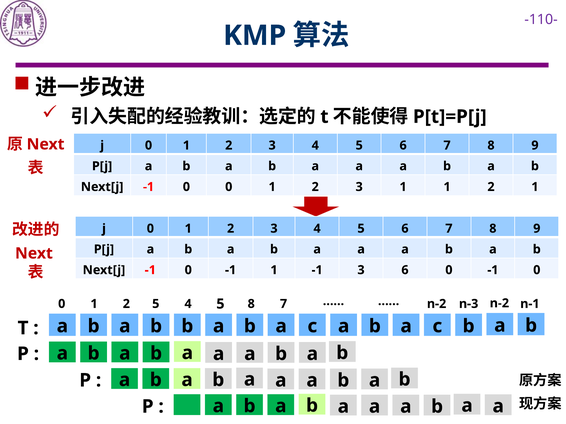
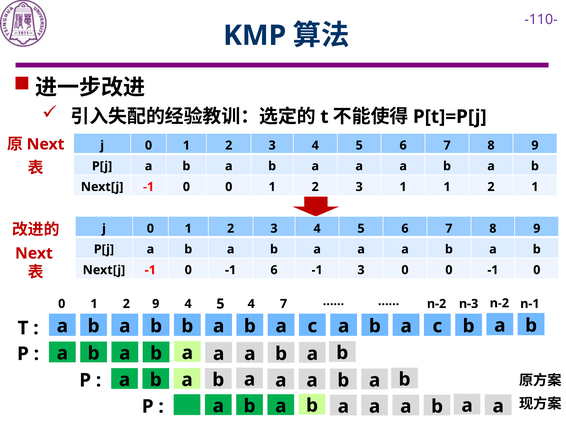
-1 1: 1 -> 6 (274, 270)
3 6: 6 -> 0 (405, 270)
2 5: 5 -> 9 (156, 304)
5 8: 8 -> 4 (251, 304)
